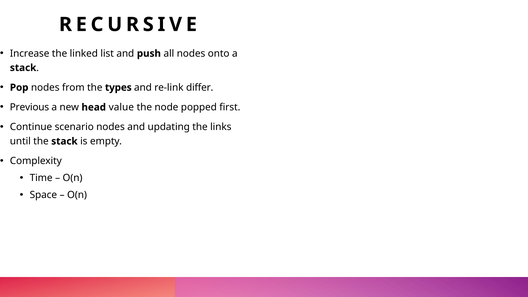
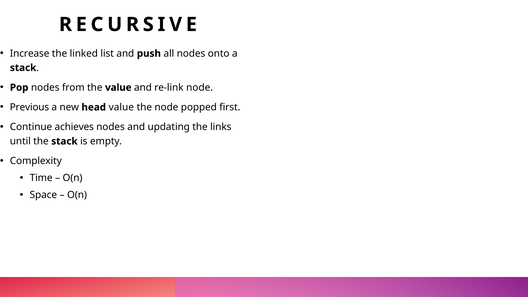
the types: types -> value (118, 88)
re-link differ: differ -> node (200, 88)
scenario: scenario -> achieves (74, 127)
